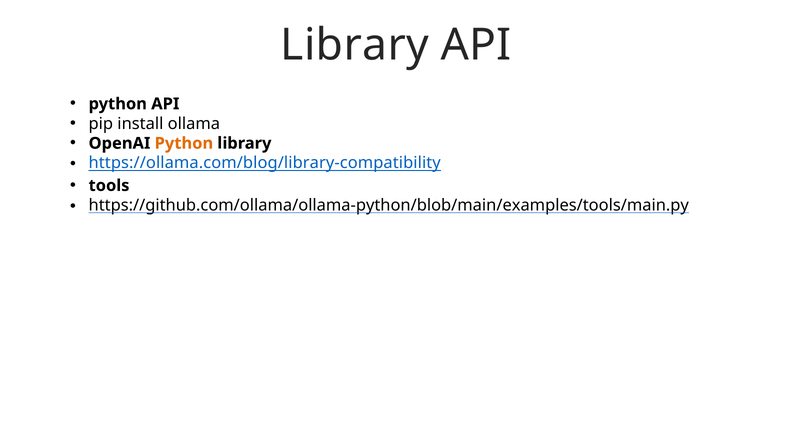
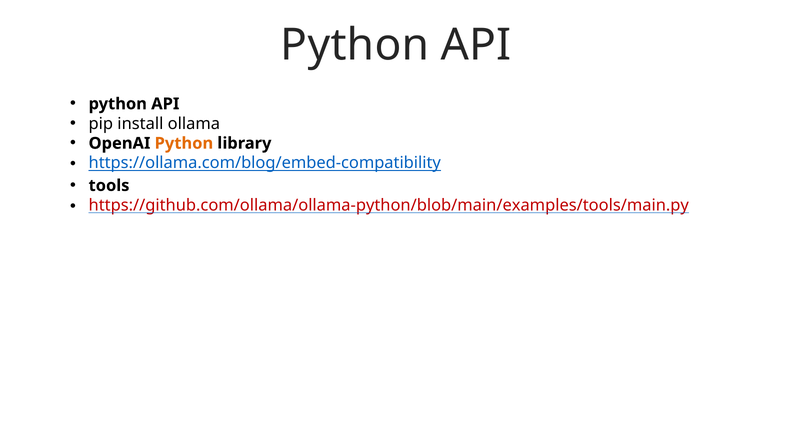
Library: Library -> Python (355, 45)
https://ollama.com/blog/library-compatibility: https://ollama.com/blog/library-compatibility -> https://ollama.com/blog/embed-compatibility (265, 163)
https://github.com/ollama/ollama-python/blob/main/examples/tools/main.py colour: black -> red (389, 205)
